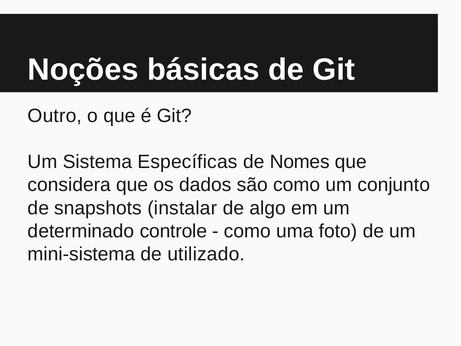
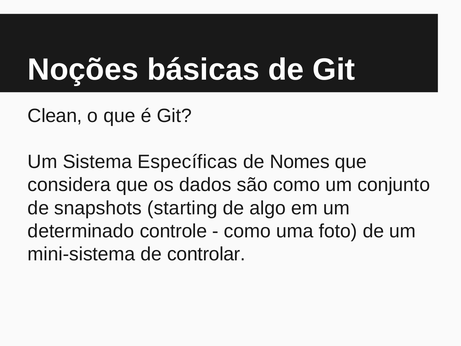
Outro: Outro -> Clean (55, 116)
instalar: instalar -> starting (182, 208)
utilizado: utilizado -> controlar (206, 254)
